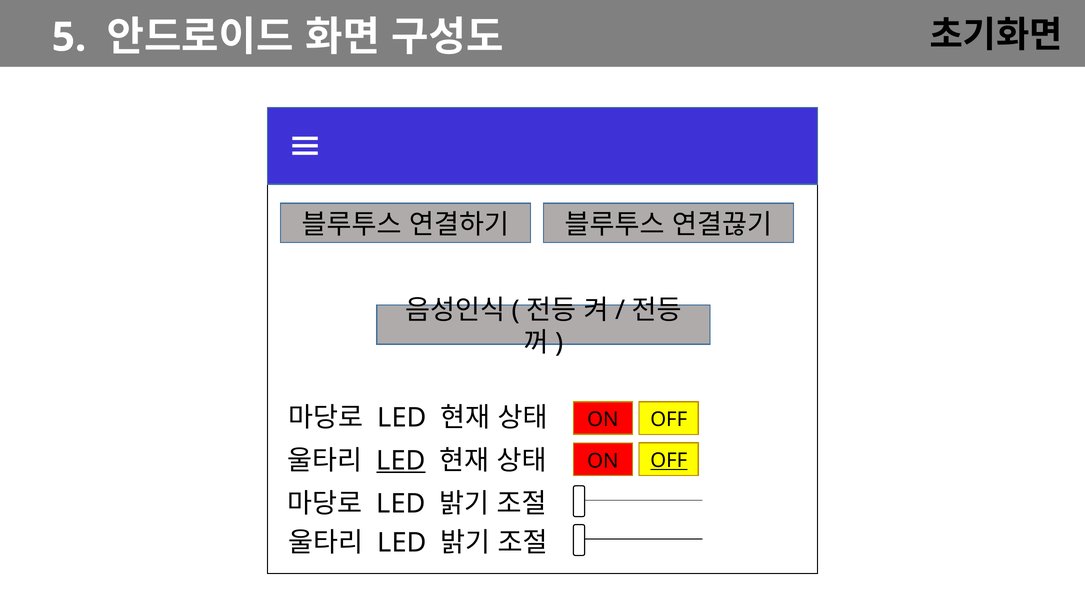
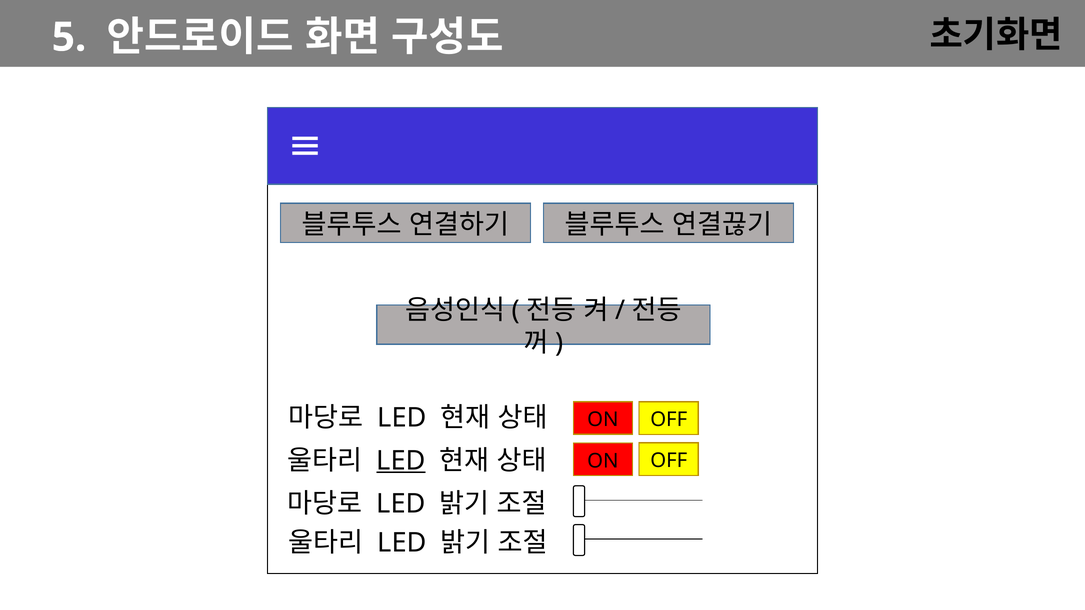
OFF underline: present -> none (669, 461)
